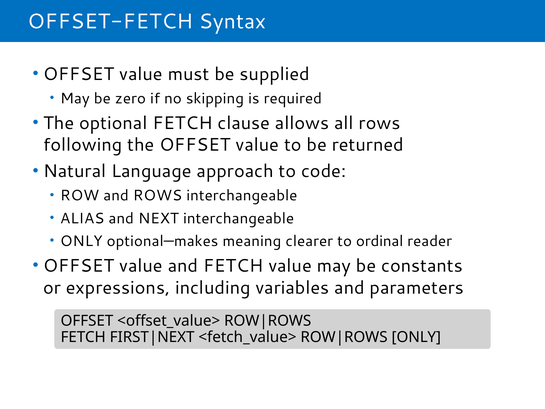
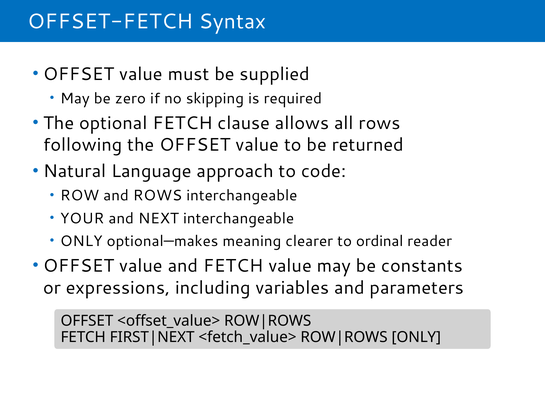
ALIAS: ALIAS -> YOUR (82, 218)
